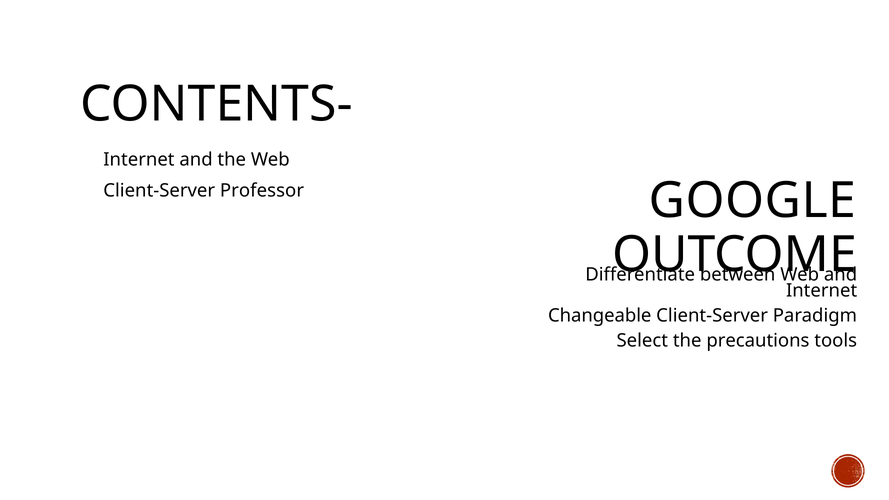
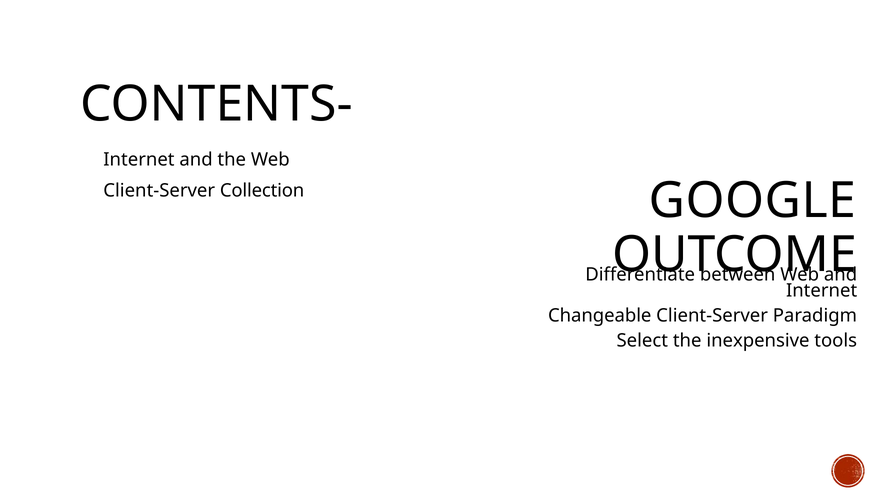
Professor: Professor -> Collection (262, 191)
precautions: precautions -> inexpensive (758, 340)
